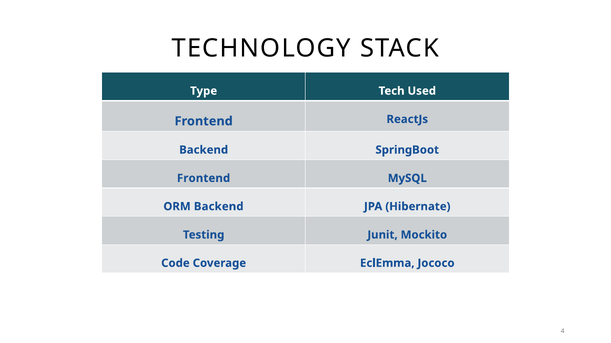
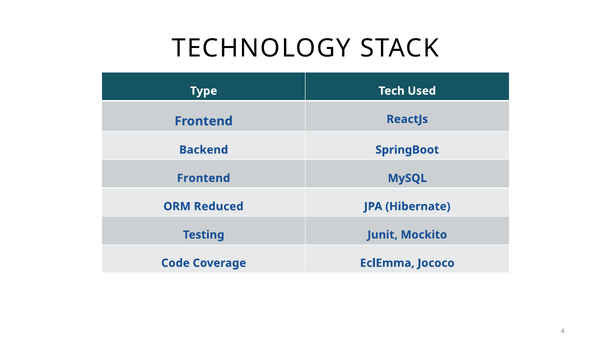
ORM Backend: Backend -> Reduced (219, 207)
